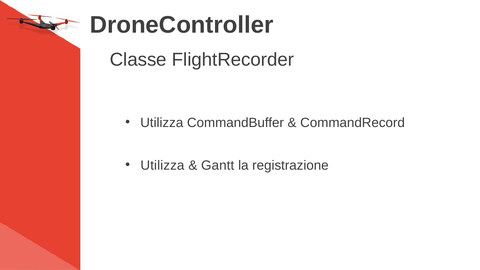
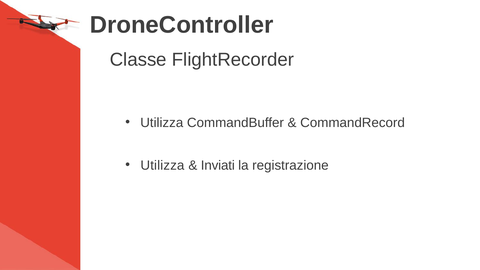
Gantt: Gantt -> Inviati (218, 165)
